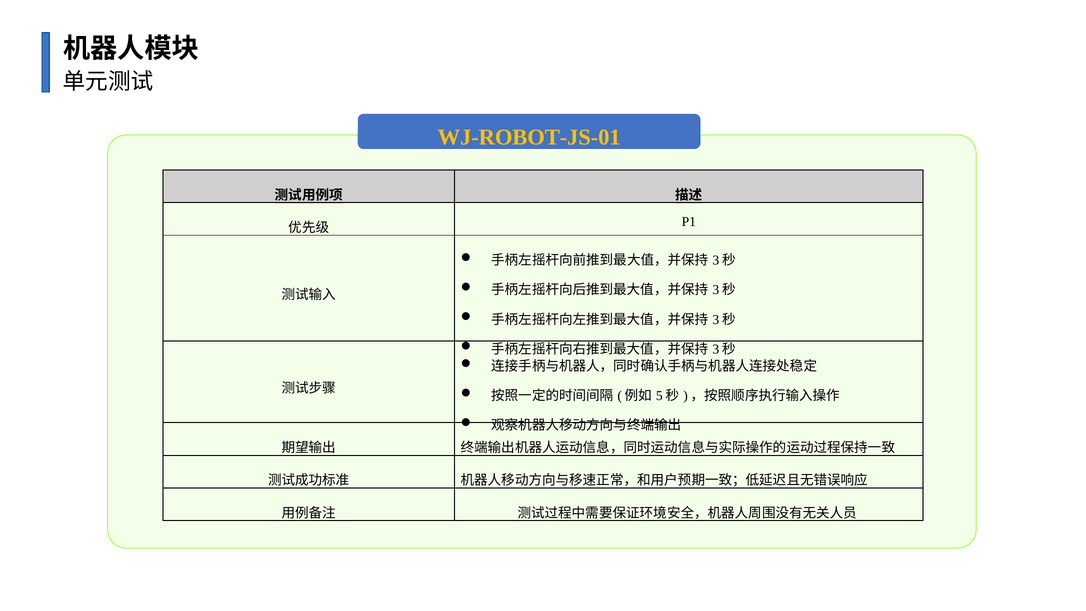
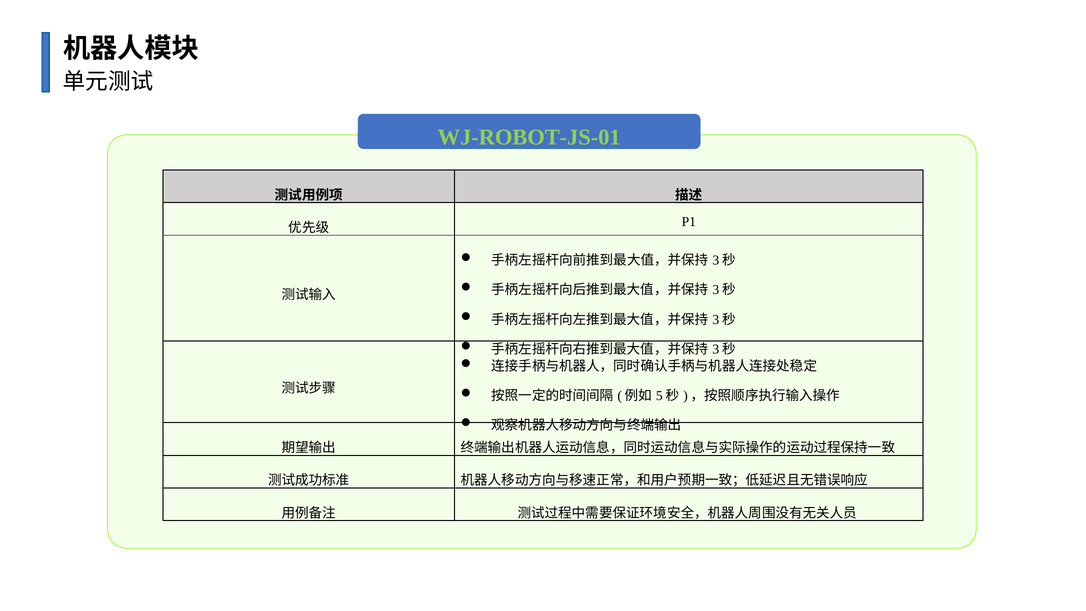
WJ-ROBOT-JS-01 colour: yellow -> light green (529, 137)
